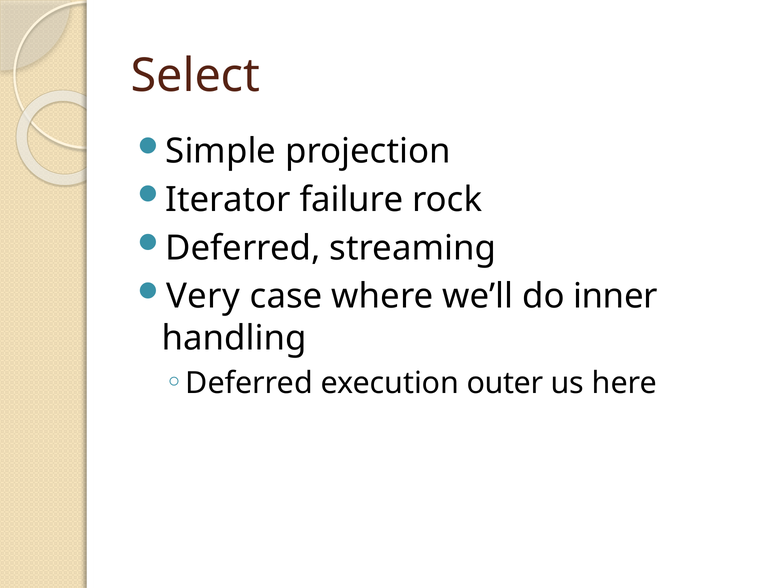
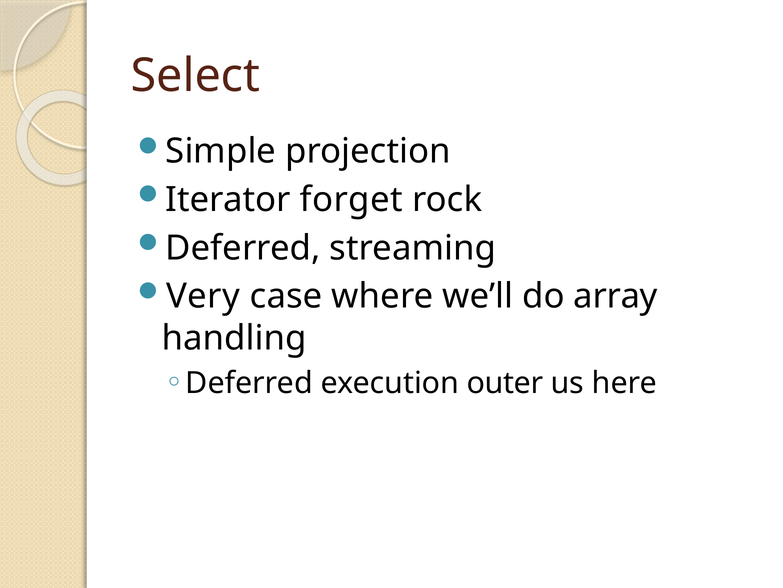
failure: failure -> forget (351, 199)
inner: inner -> array (615, 296)
